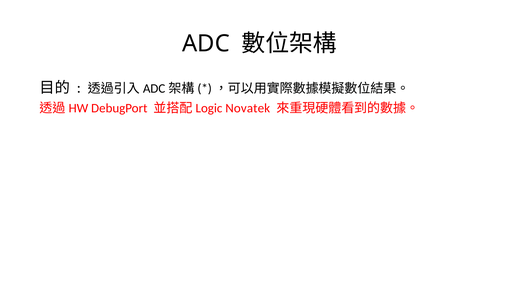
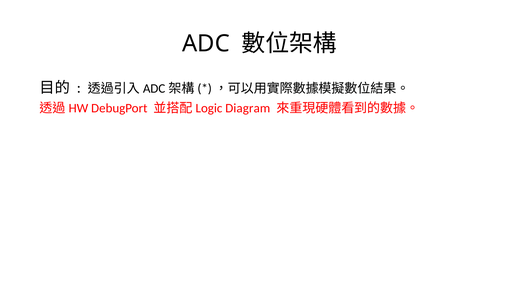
Novatek: Novatek -> Diagram (248, 108)
